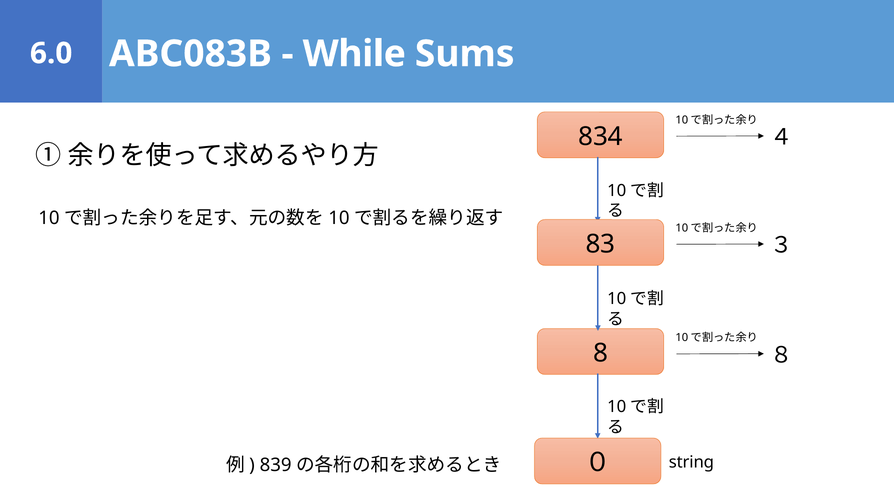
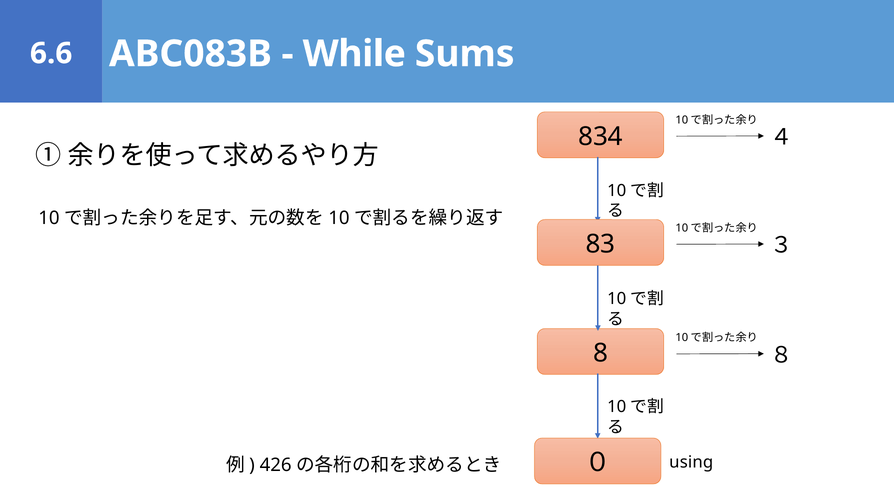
6.0: 6.0 -> 6.6 (51, 53)
string: string -> using (691, 462)
839: 839 -> 426 (276, 465)
